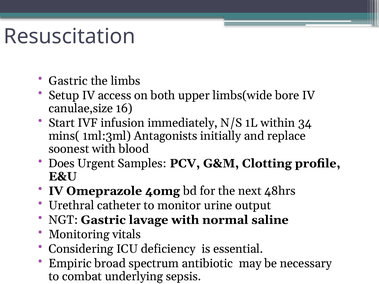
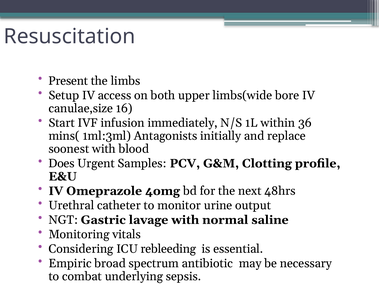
Gastric: Gastric -> Present (68, 81)
34: 34 -> 36 (305, 123)
deficiency: deficiency -> rebleeding (168, 249)
